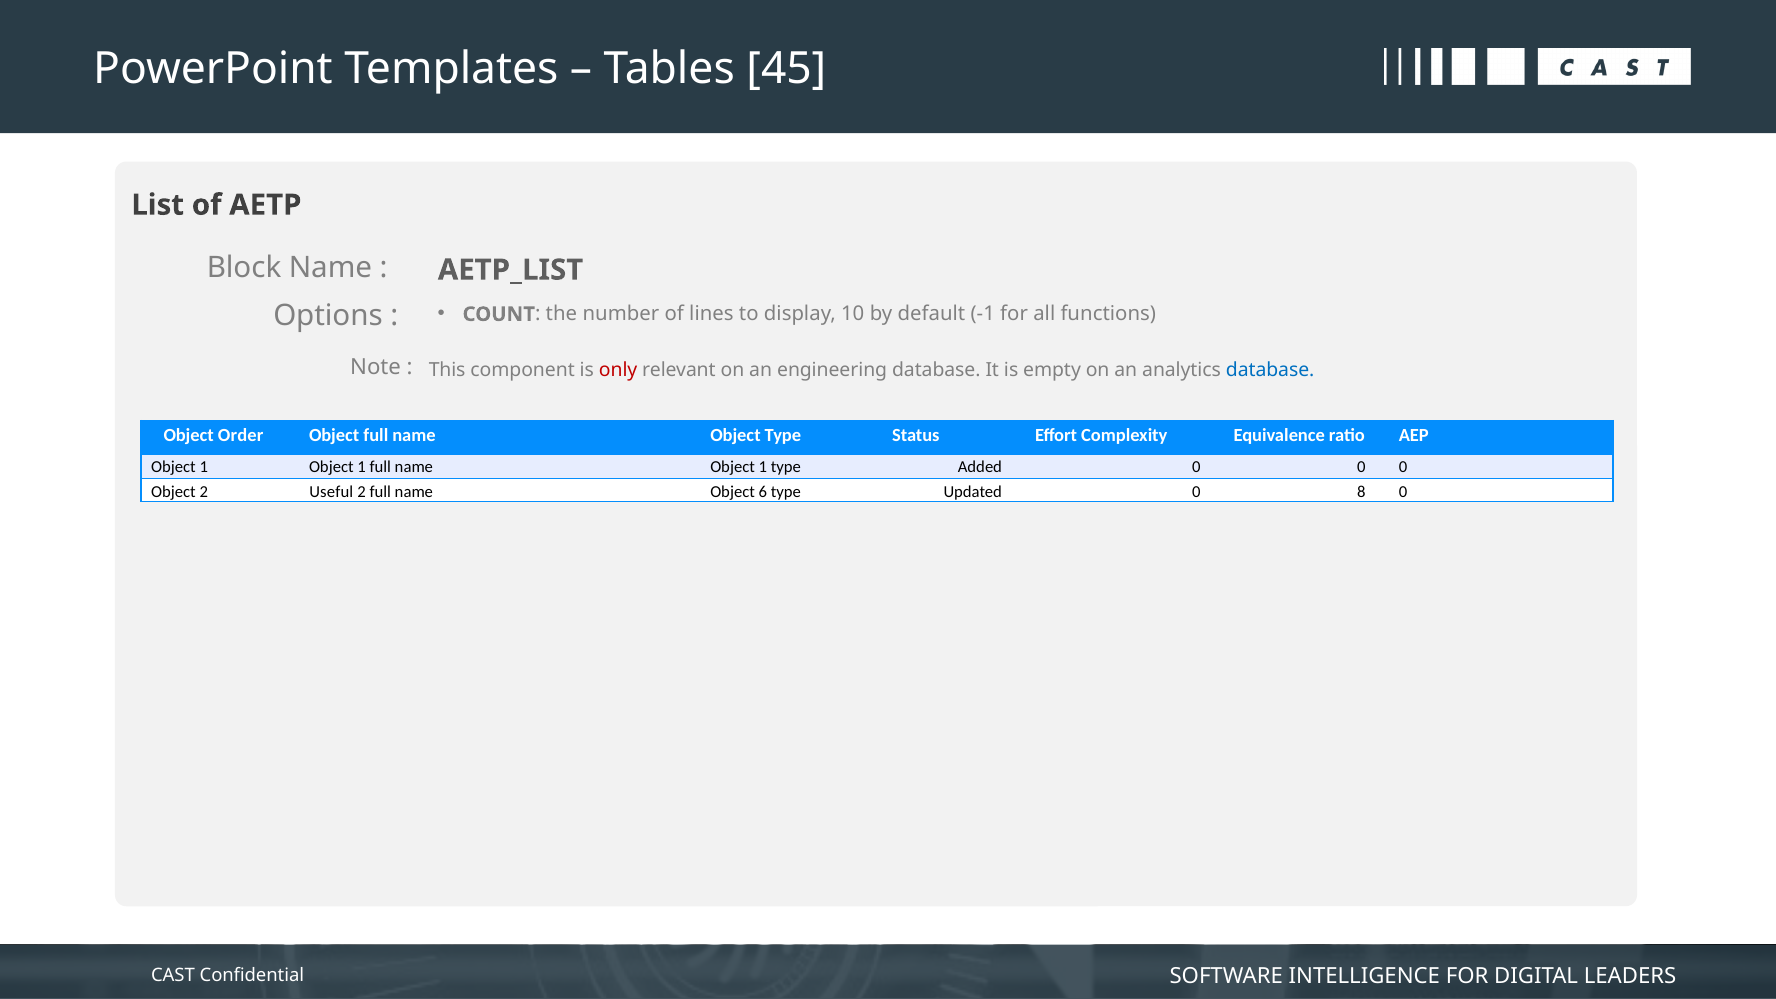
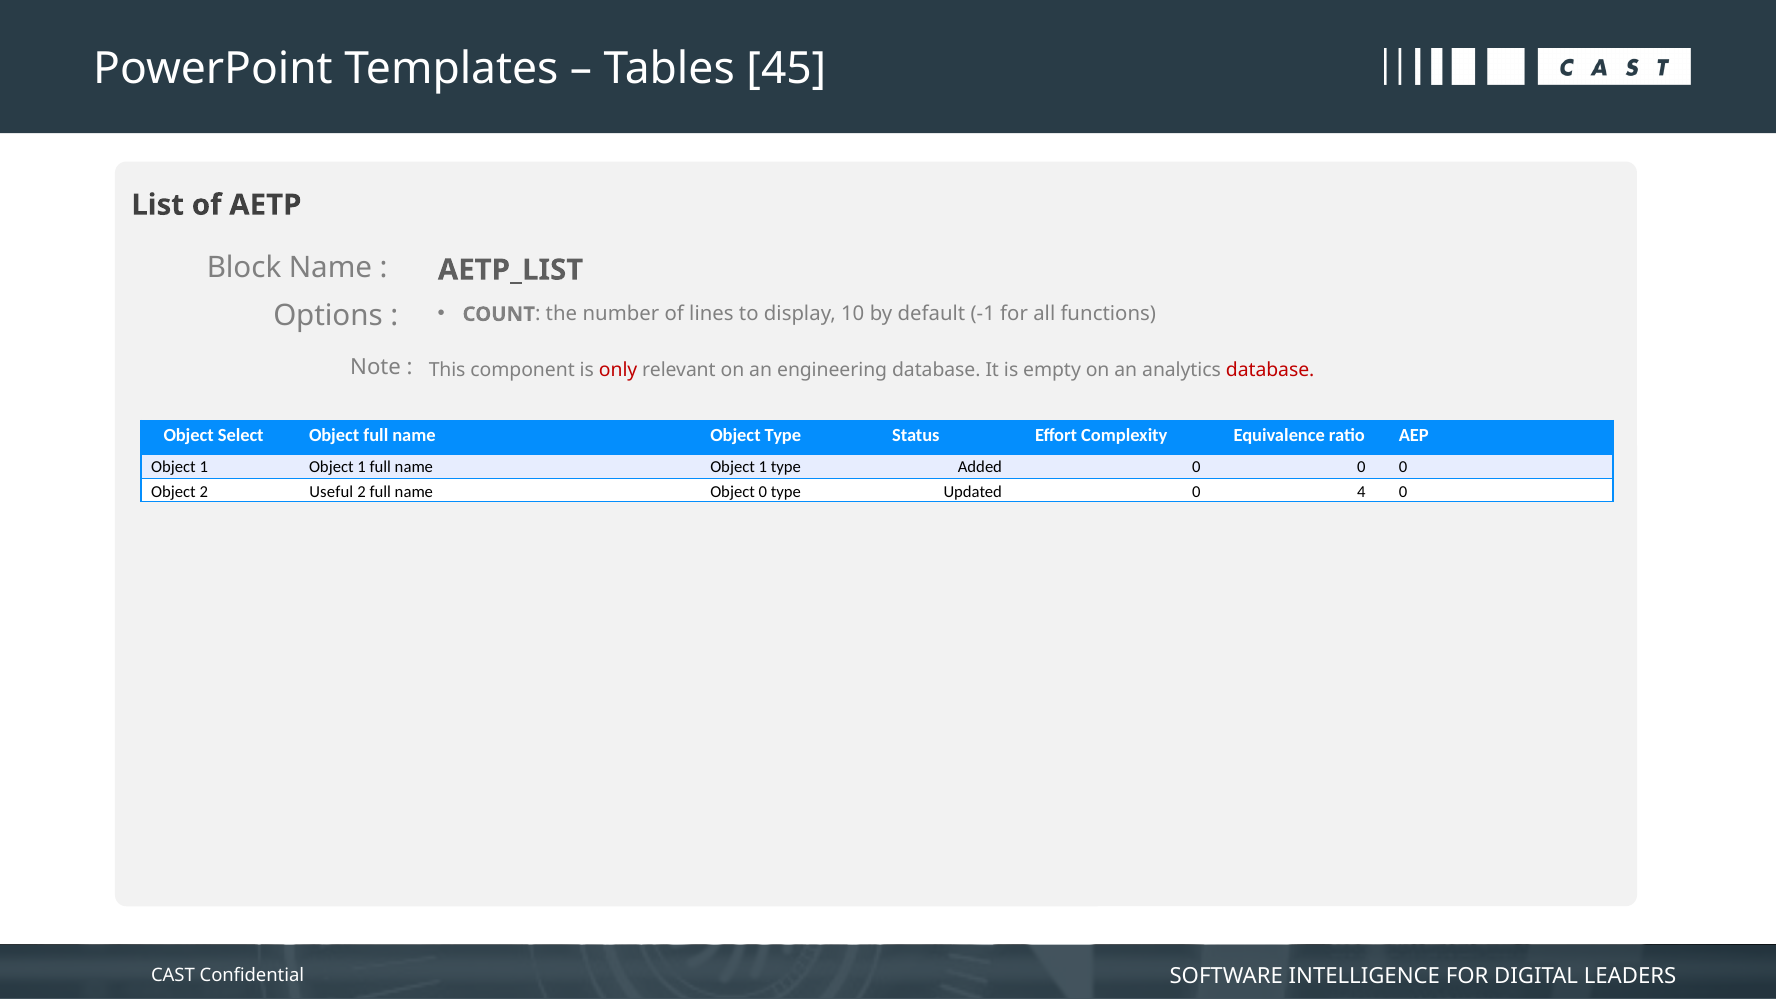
database colour: blue -> red (1270, 370)
Order: Order -> Select (241, 435)
Object 6: 6 -> 0 (763, 492)
8: 8 -> 4 (1361, 492)
